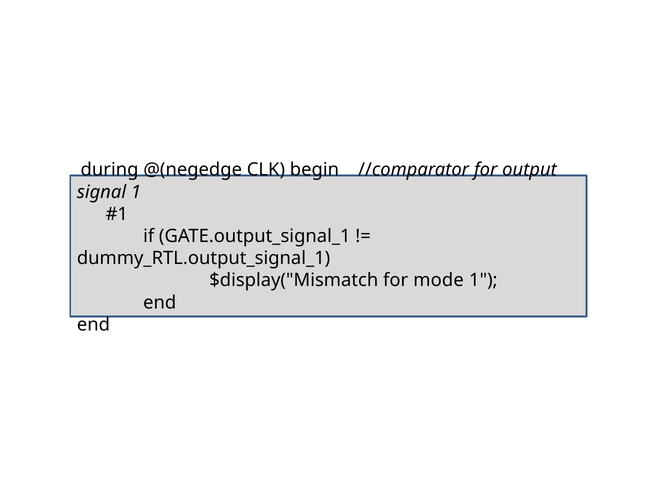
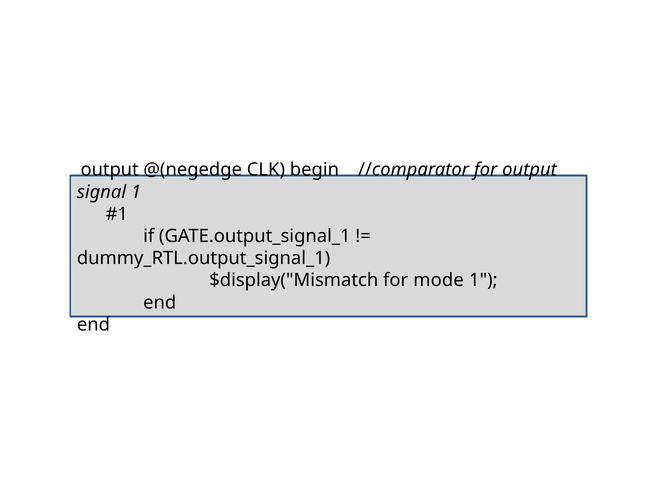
during: during -> output (110, 170)
